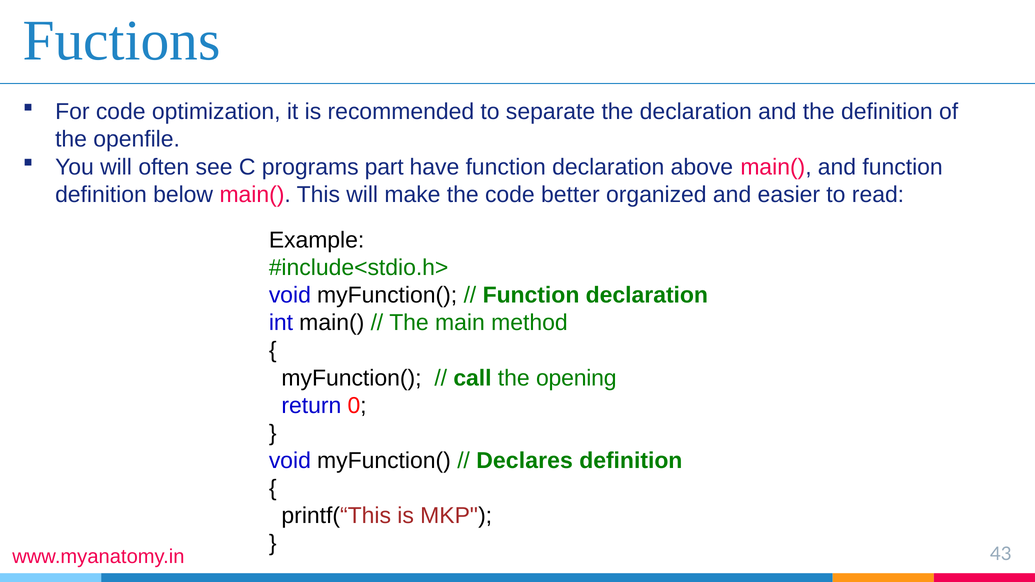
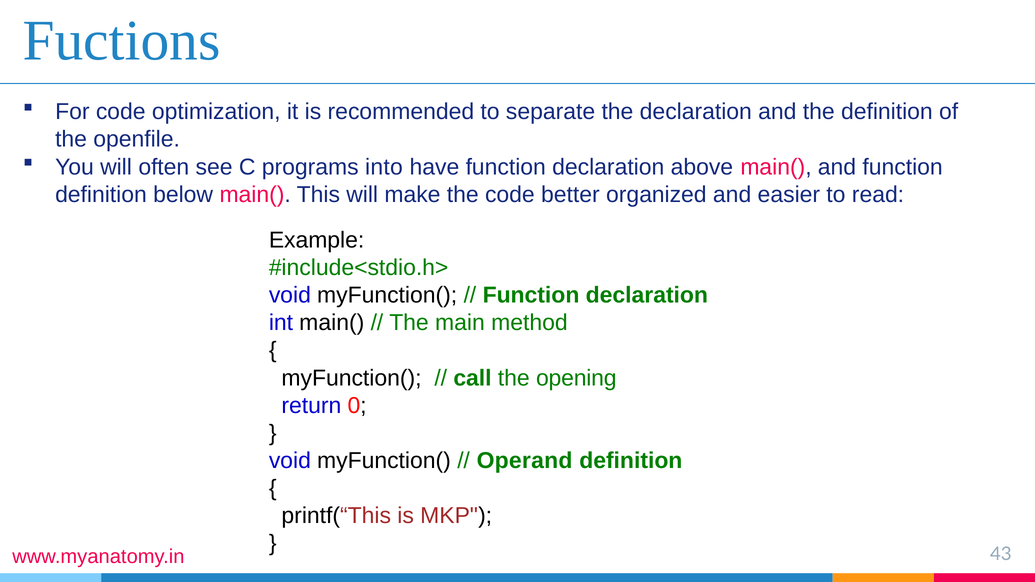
part: part -> into (384, 167)
Declares: Declares -> Operand (525, 461)
